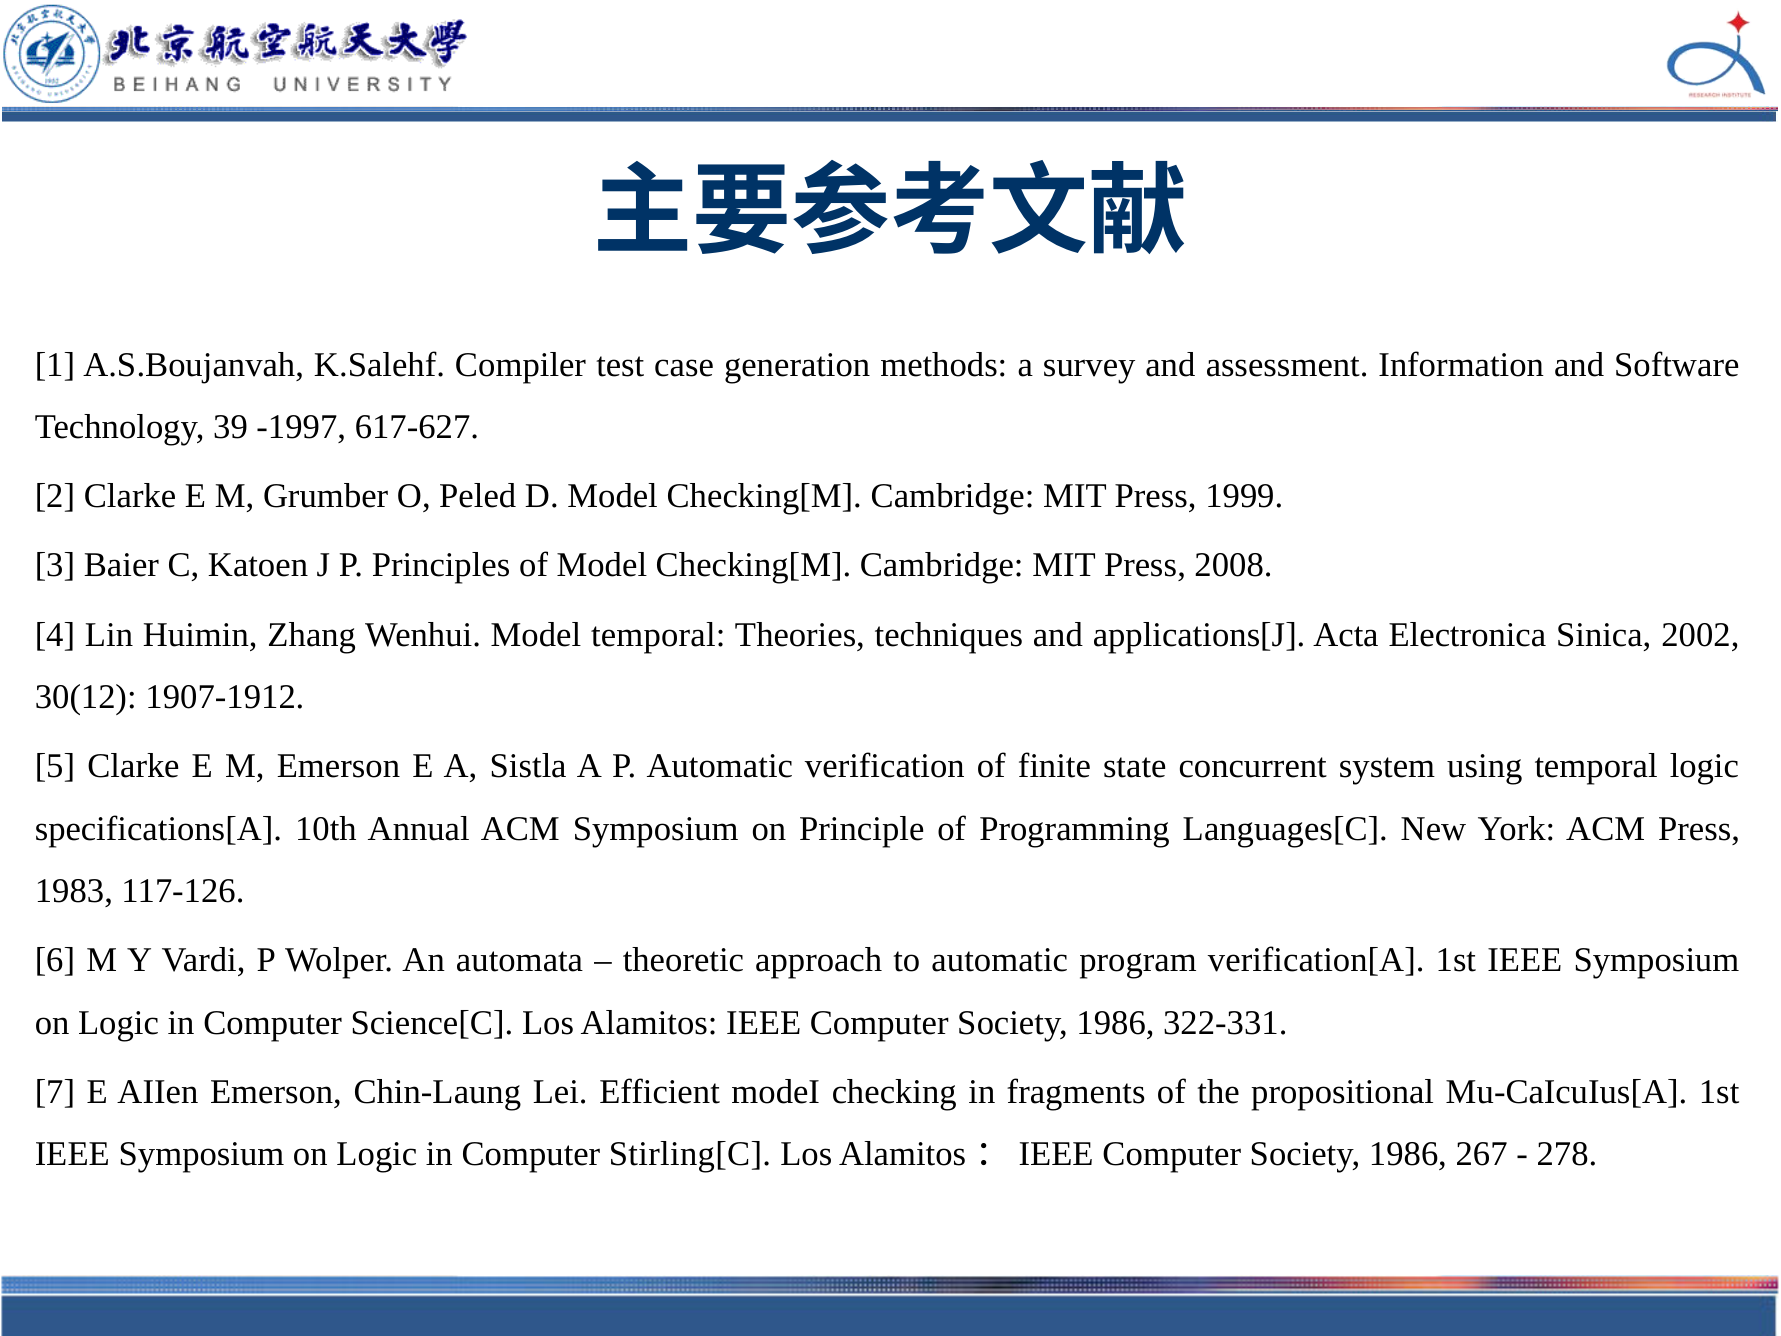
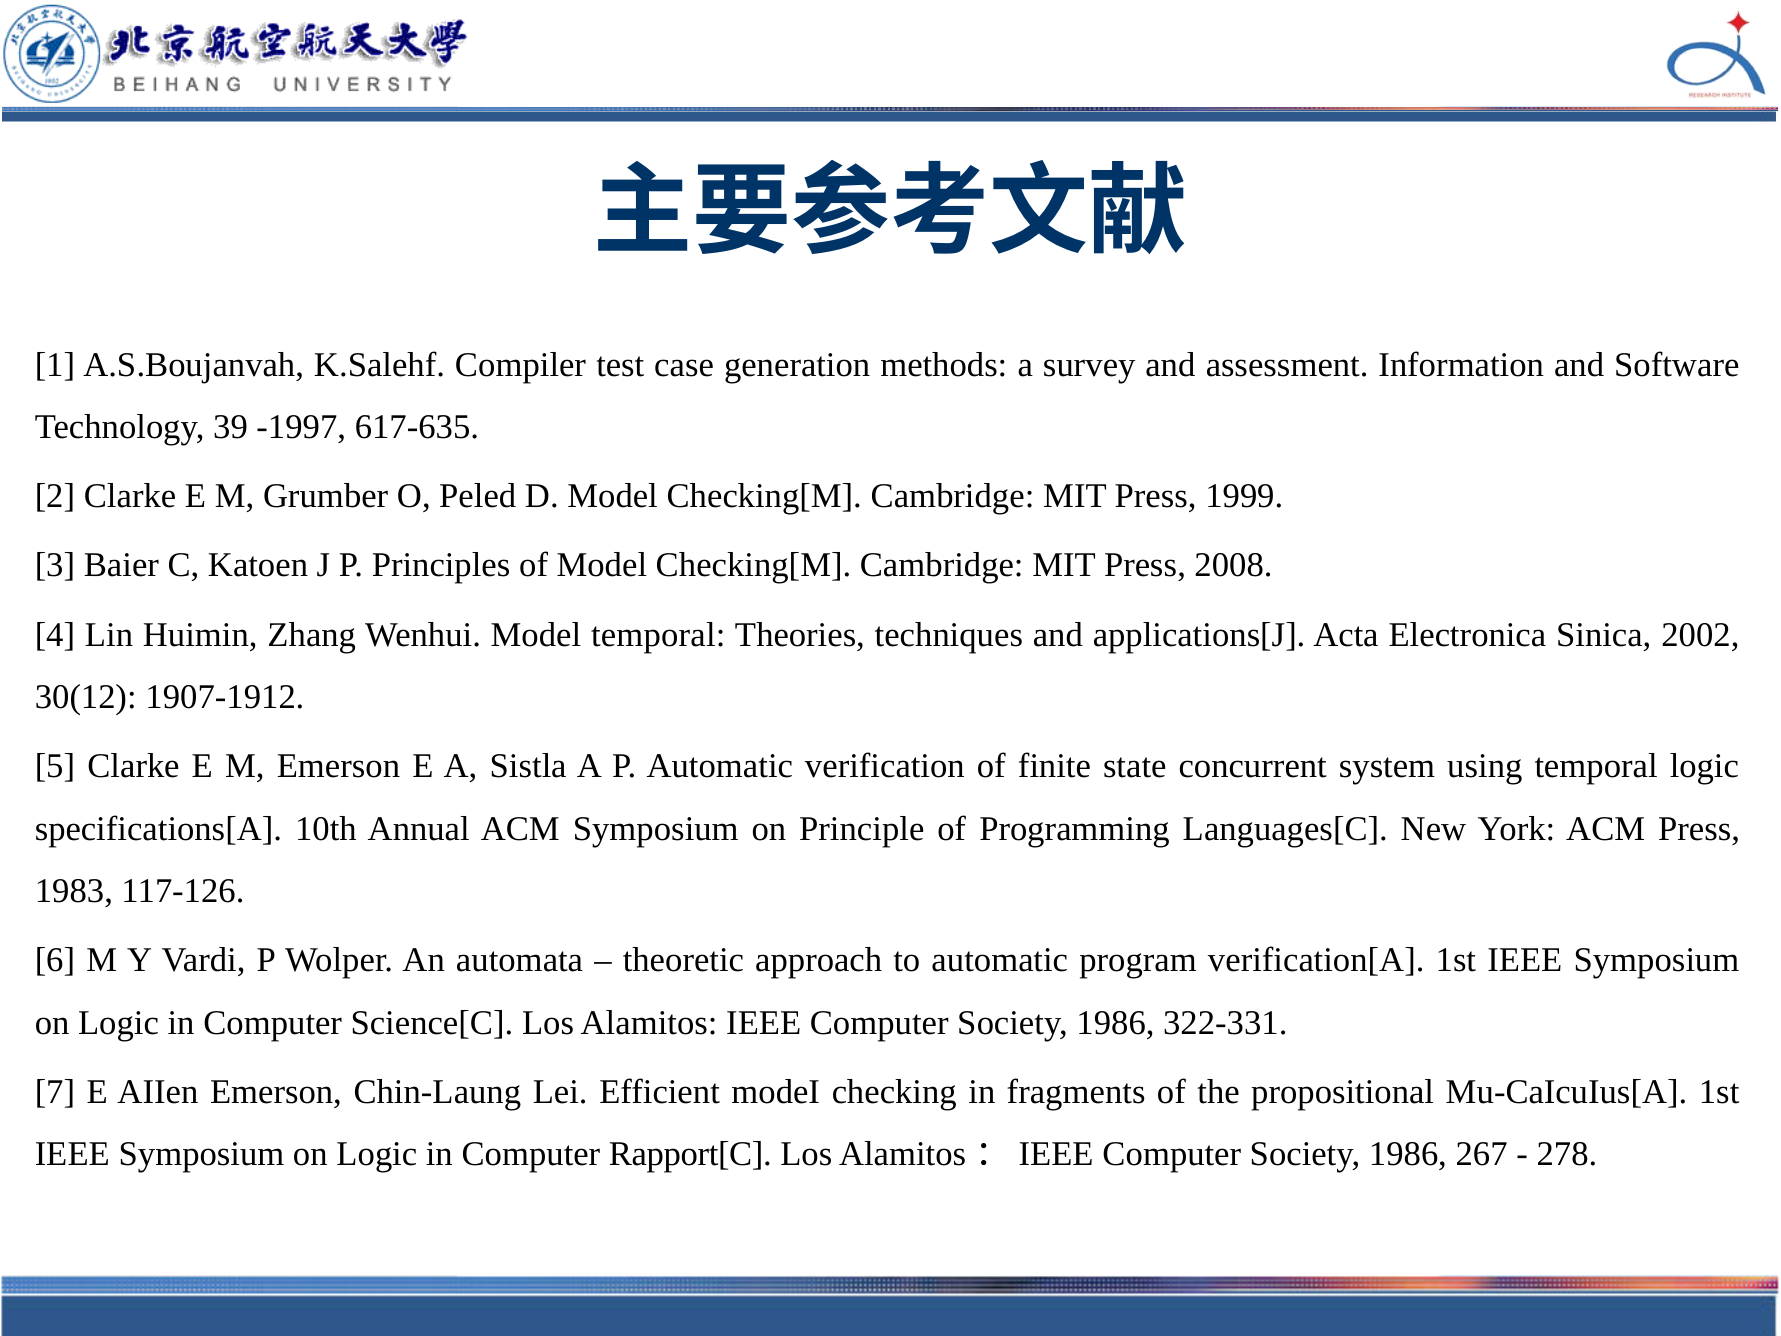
617-627: 617-627 -> 617-635 (417, 427)
Stirling[C: Stirling[C -> Rapport[C (690, 1154)
